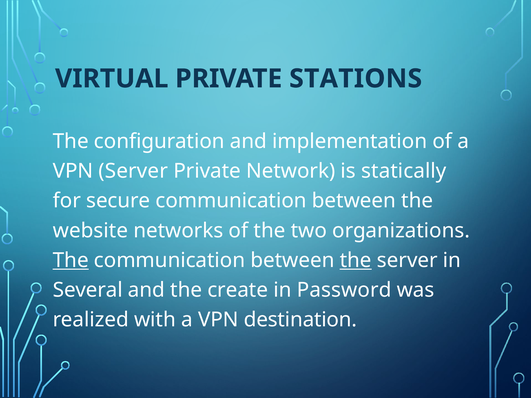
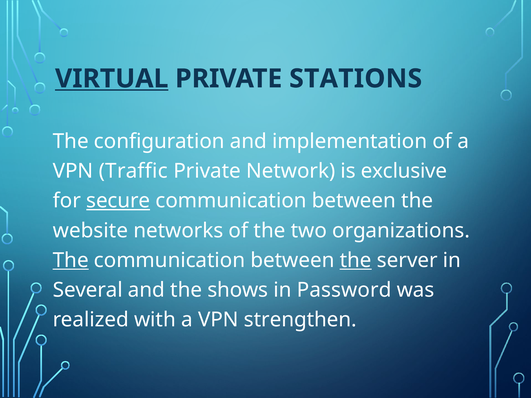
VIRTUAL underline: none -> present (112, 79)
VPN Server: Server -> Traffic (133, 171)
statically: statically -> exclusive (404, 171)
secure underline: none -> present (118, 201)
create: create -> shows (238, 290)
destination: destination -> strengthen (300, 320)
